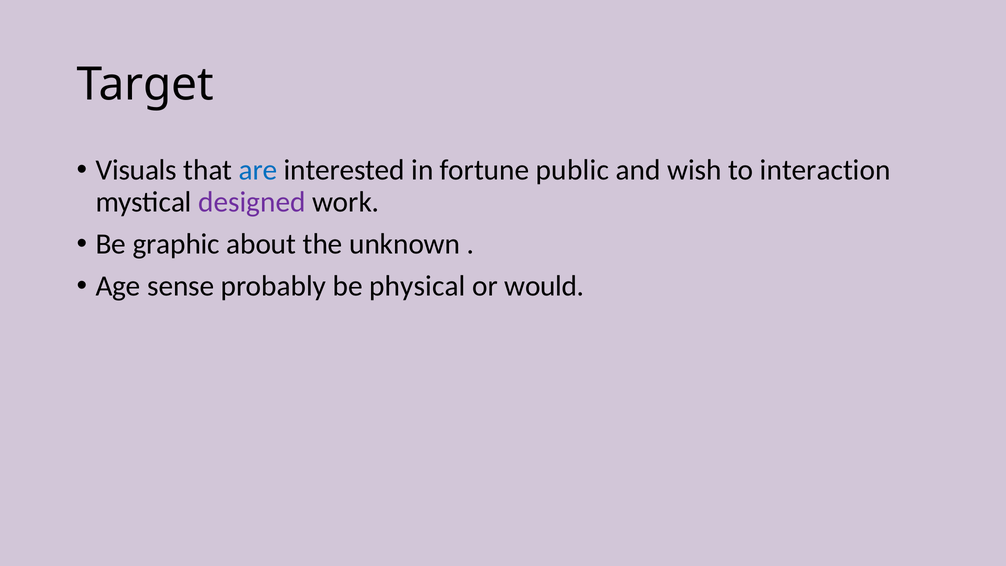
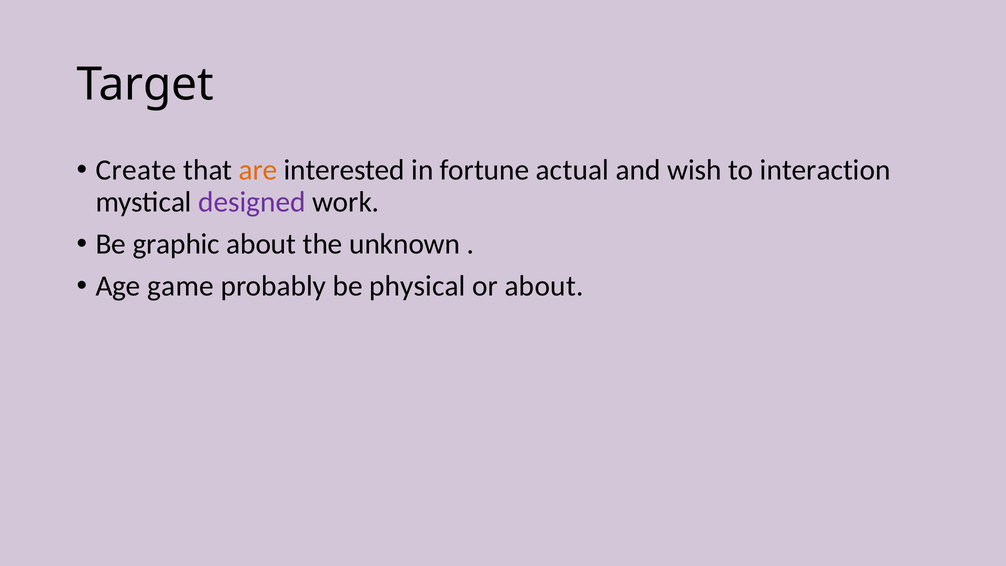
Visuals: Visuals -> Create (136, 170)
are colour: blue -> orange (258, 170)
public: public -> actual (572, 170)
sense: sense -> game (181, 286)
or would: would -> about (544, 286)
